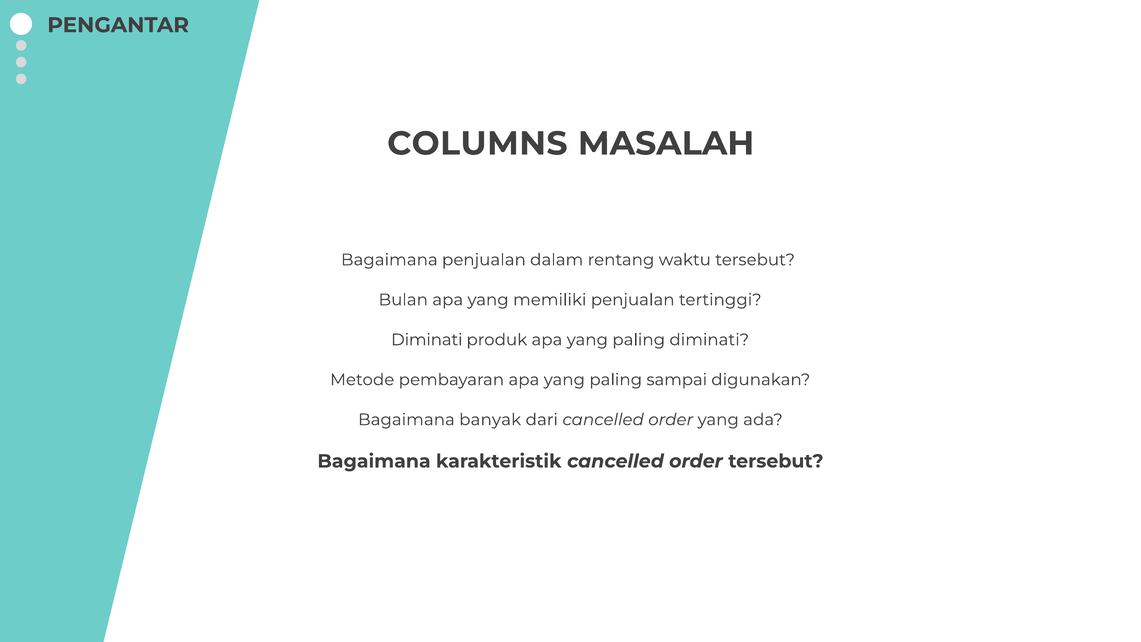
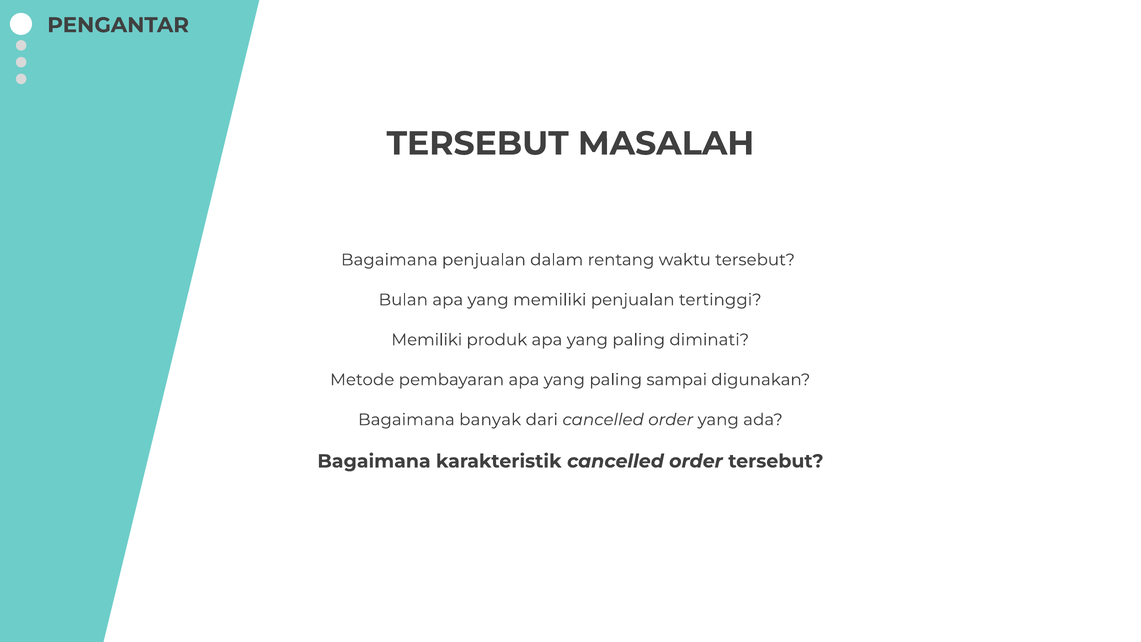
COLUMNS: COLUMNS -> TERSEBUT (478, 144)
Diminati: Diminati -> Memiliki (427, 340)
